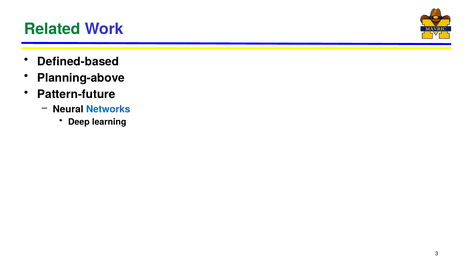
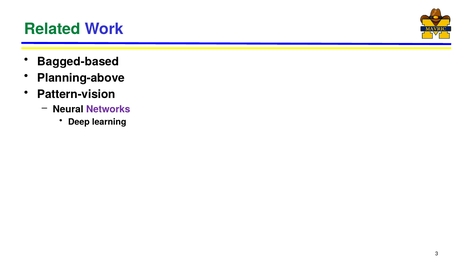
Defined-based: Defined-based -> Bagged-based (78, 62)
Pattern-future: Pattern-future -> Pattern-vision (76, 95)
Networks colour: blue -> purple (108, 109)
